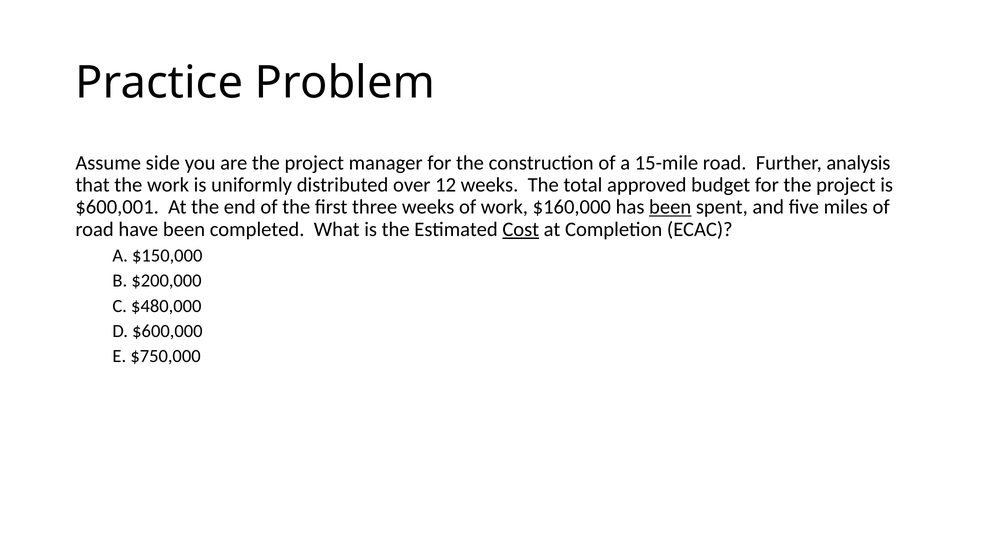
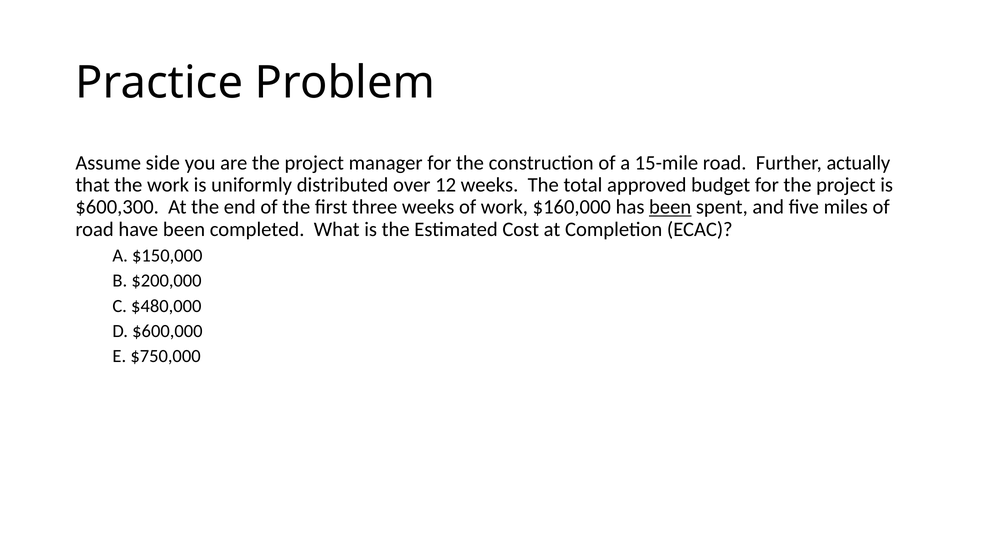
analysis: analysis -> actually (858, 163)
$600,001: $600,001 -> $600,300 (117, 207)
Cost underline: present -> none (521, 230)
